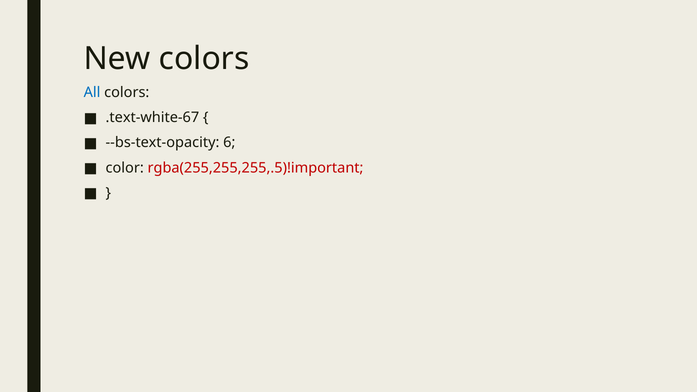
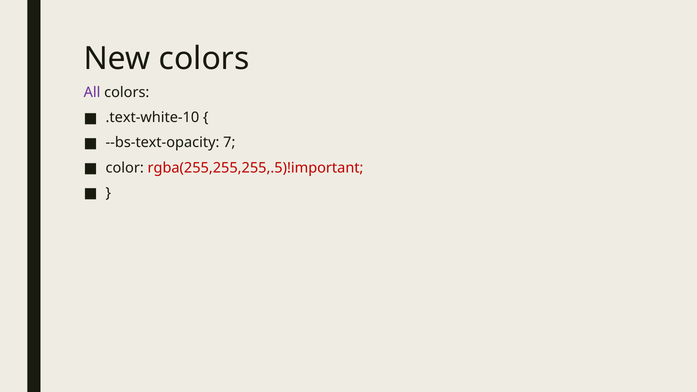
All colour: blue -> purple (92, 92)
.text-white-67: .text-white-67 -> .text-white-10 (152, 118)
6: 6 -> 7 (229, 143)
